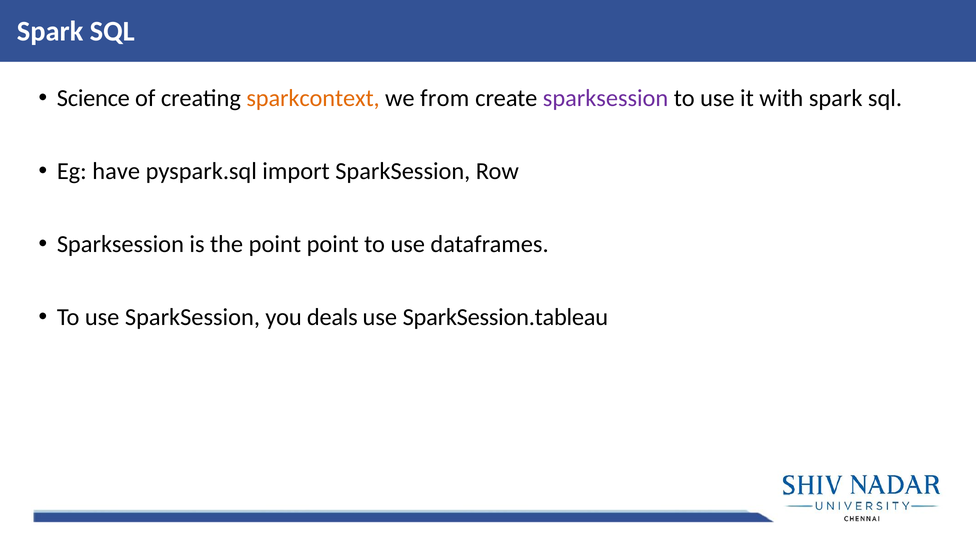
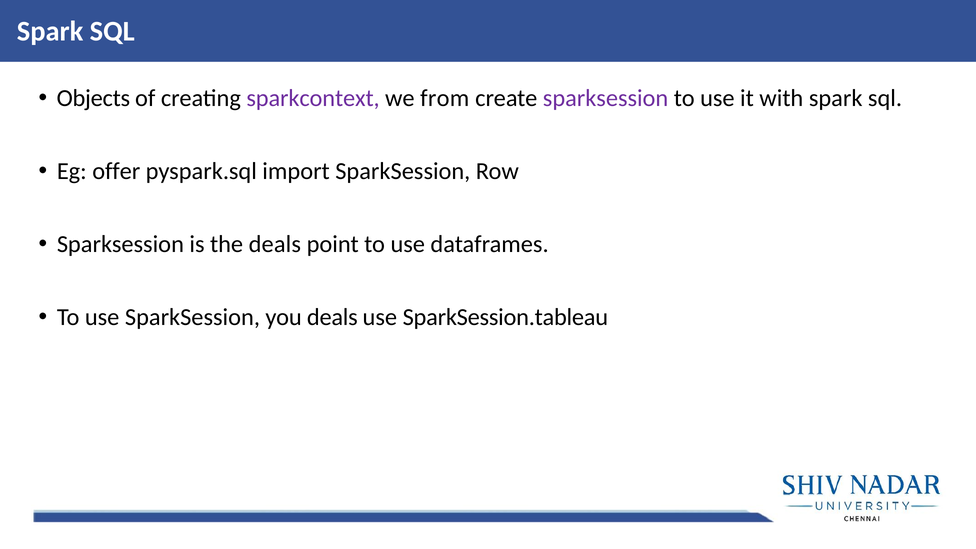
Science: Science -> Objects (93, 98)
sparkcontext colour: orange -> purple (313, 98)
have: have -> offer (116, 171)
the point: point -> deals (275, 244)
